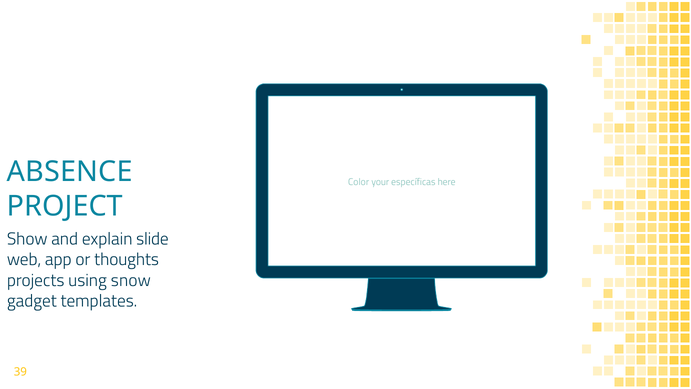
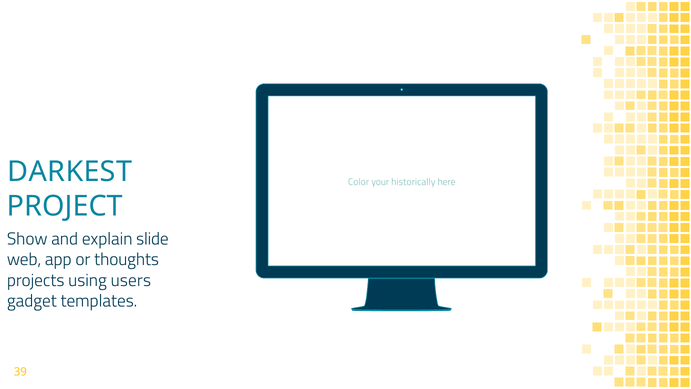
ABSENCE: ABSENCE -> DARKEST (70, 171)
específicas: específicas -> historically (413, 182)
snow: snow -> users (131, 280)
